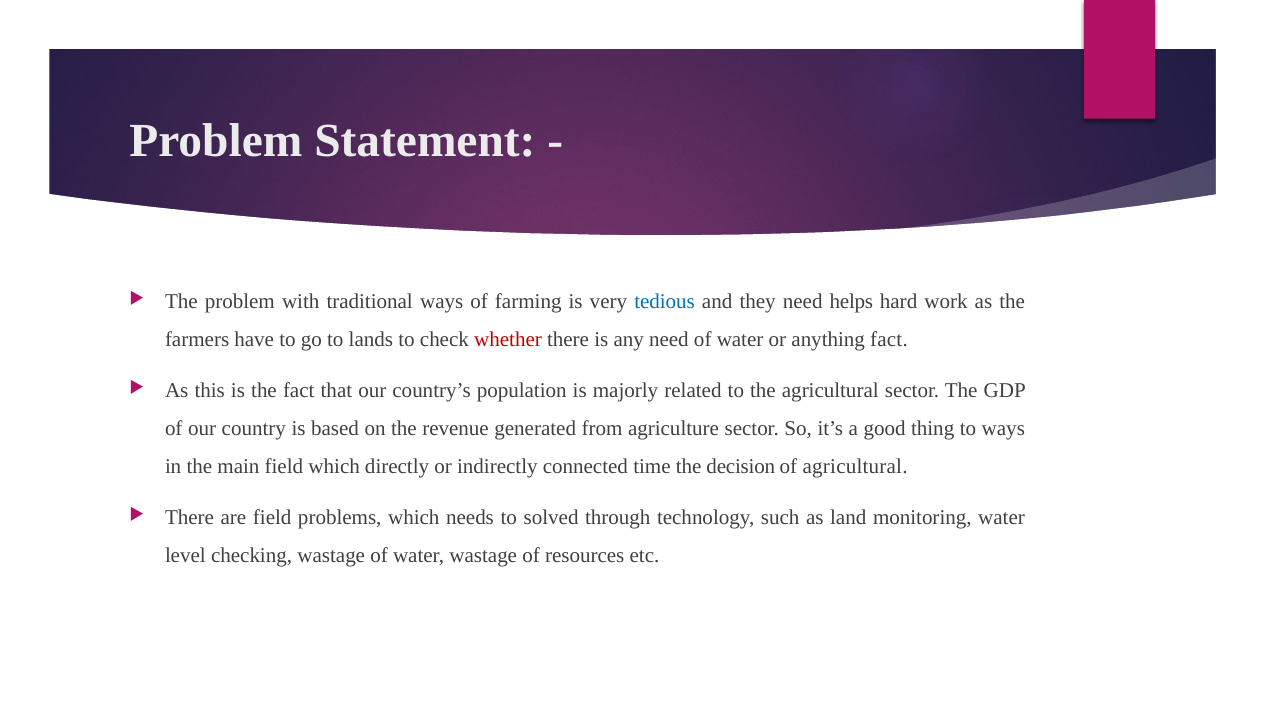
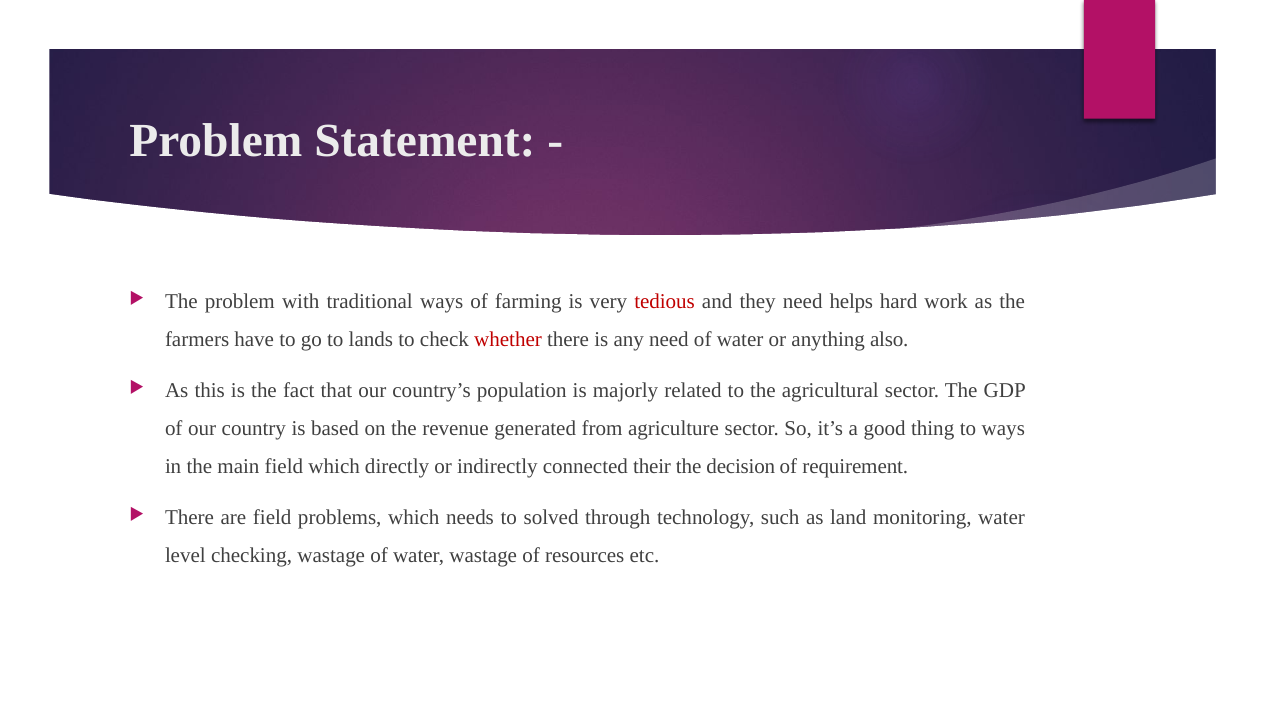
tedious colour: blue -> red (665, 302)
anything fact: fact -> also (889, 340)
time: time -> their (652, 467)
of agricultural: agricultural -> requirement (855, 467)
